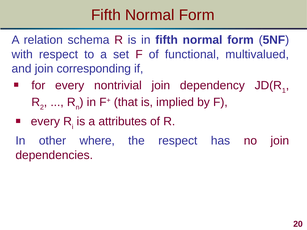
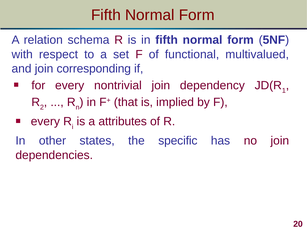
where: where -> states (97, 141)
the respect: respect -> specific (178, 141)
